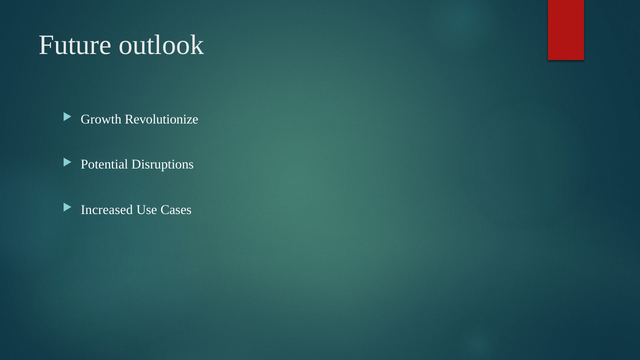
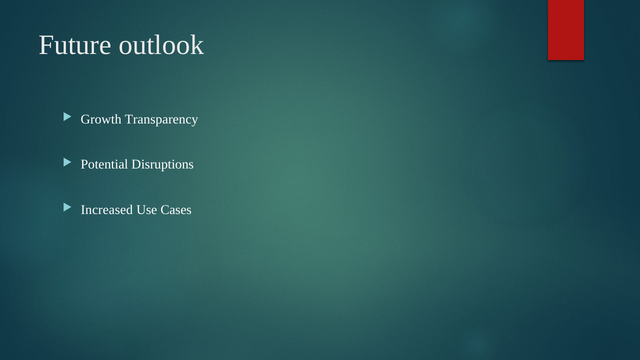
Revolutionize: Revolutionize -> Transparency (161, 119)
